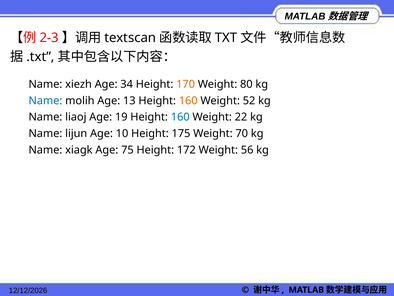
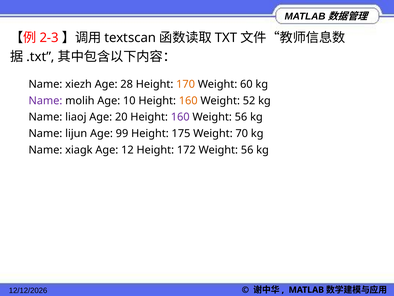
34: 34 -> 28 (127, 84)
80: 80 -> 60 (246, 84)
Name colour: blue -> purple (45, 100)
13: 13 -> 10 (129, 100)
19: 19 -> 20 (121, 117)
160 colour: blue -> purple (180, 117)
22: 22 -> 56 (241, 117)
10: 10 -> 99 (122, 133)
75: 75 -> 12 (127, 150)
